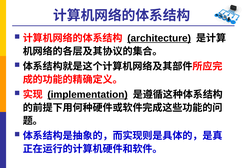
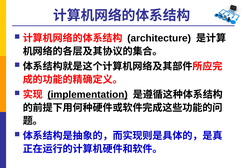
architecture underline: present -> none (159, 38)
